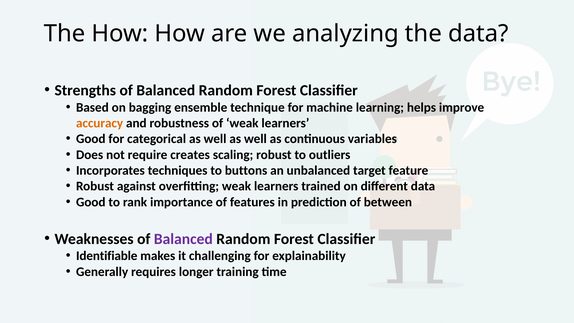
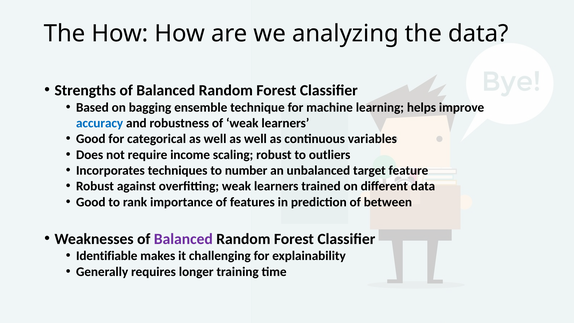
accuracy colour: orange -> blue (100, 123)
creates: creates -> income (190, 155)
buttons: buttons -> number (246, 170)
